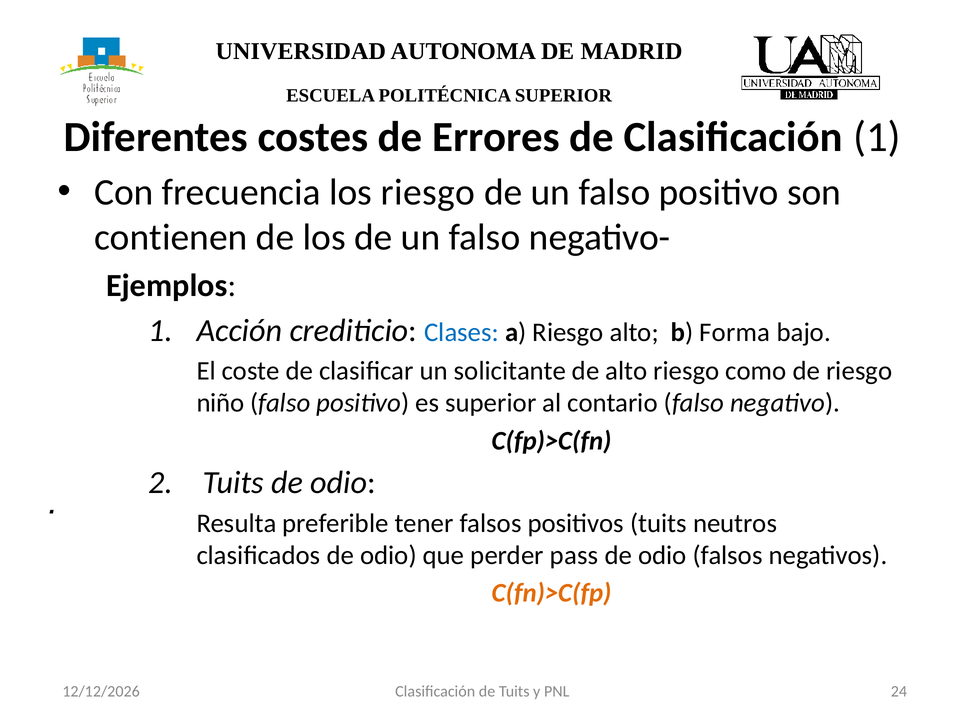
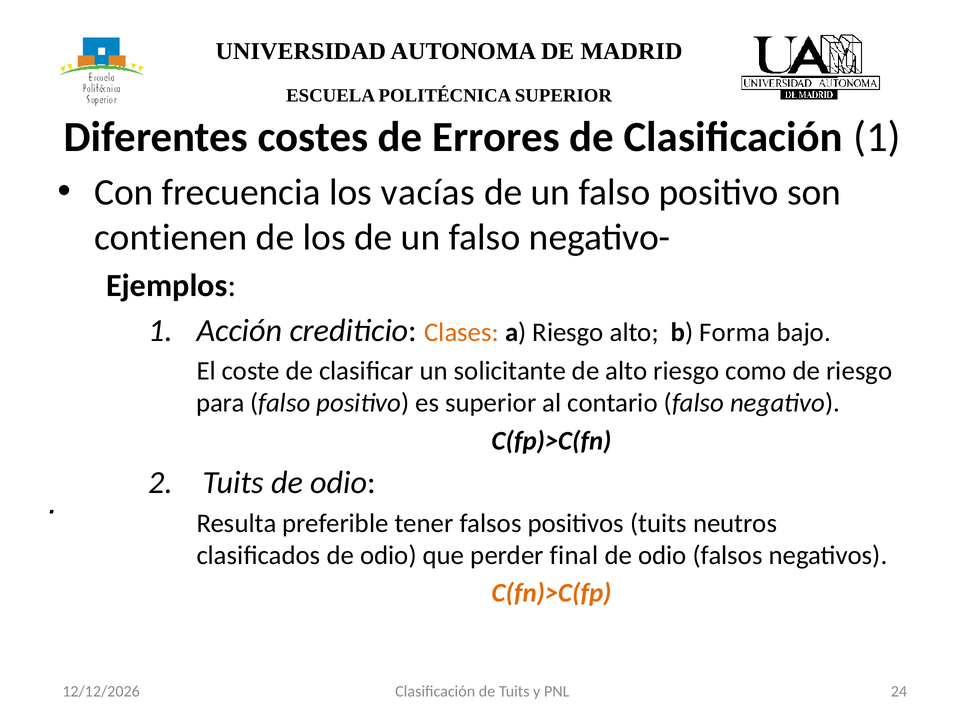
los riesgo: riesgo -> vacías (428, 192)
Clases colour: blue -> orange (462, 332)
niño: niño -> para (220, 403)
pass: pass -> final (574, 555)
